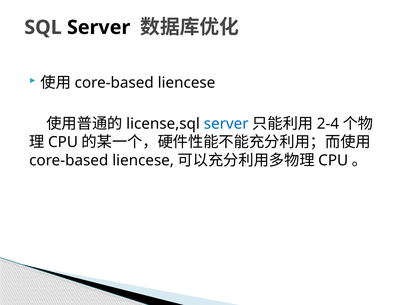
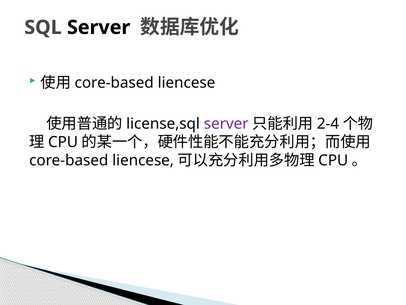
server colour: blue -> purple (226, 124)
